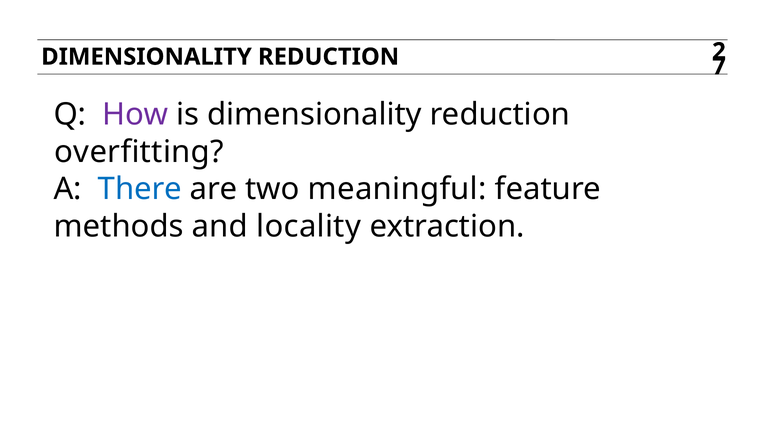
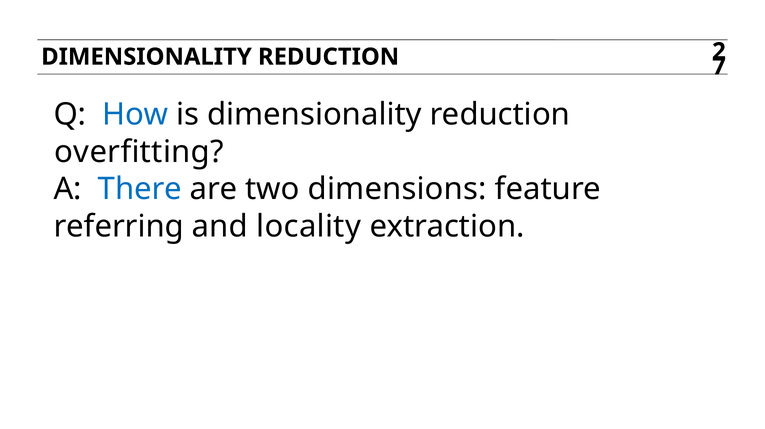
How colour: purple -> blue (135, 115)
meaningful: meaningful -> dimensions (397, 189)
methods: methods -> referring (119, 227)
